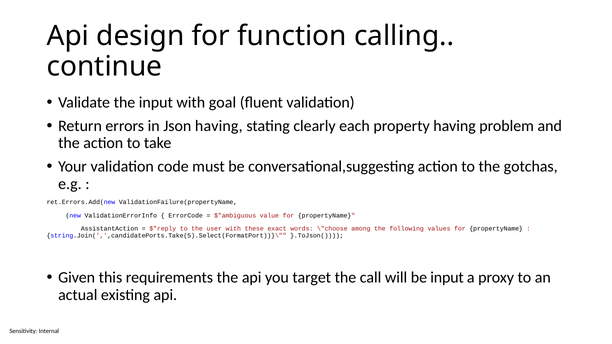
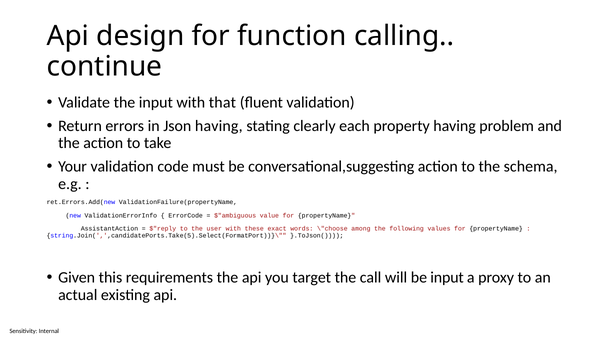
goal: goal -> that (222, 102)
gotchas: gotchas -> schema (531, 167)
